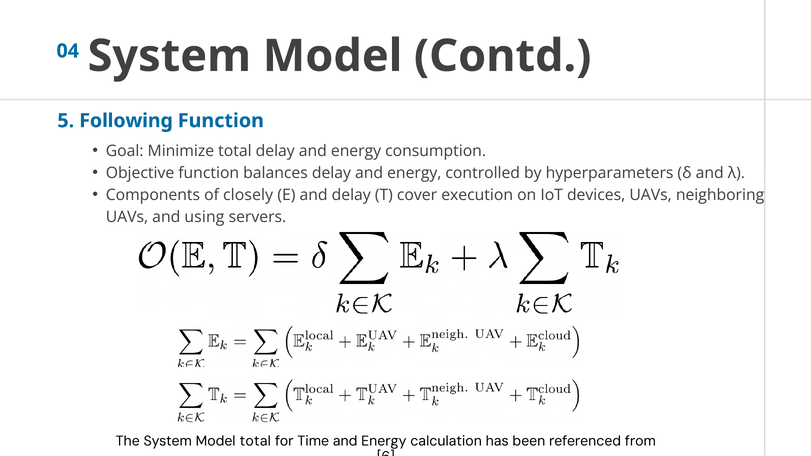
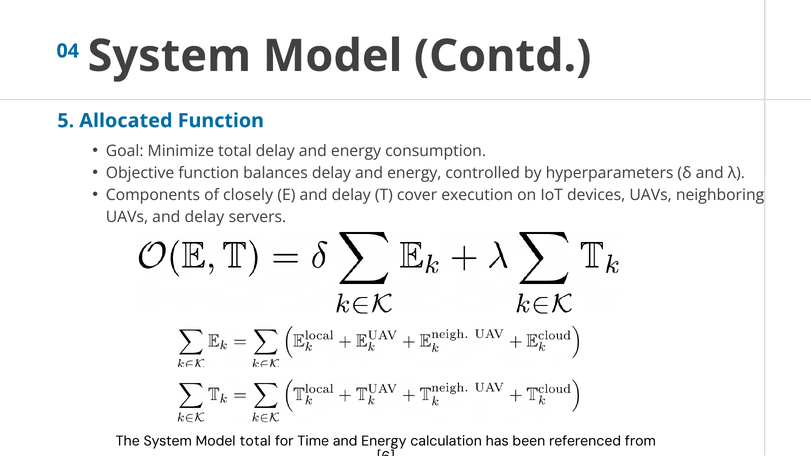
Following: Following -> Allocated (126, 121)
UAVs and using: using -> delay (204, 217)
